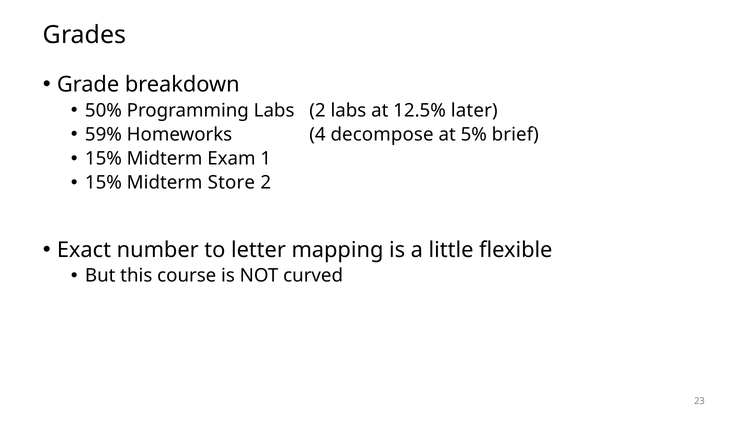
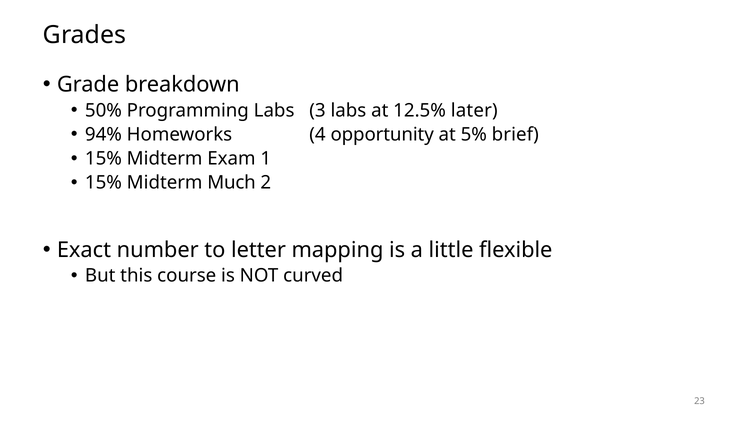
Labs 2: 2 -> 3 (318, 110)
59%: 59% -> 94% (103, 134)
decompose: decompose -> opportunity (382, 134)
Store: Store -> Much (232, 183)
